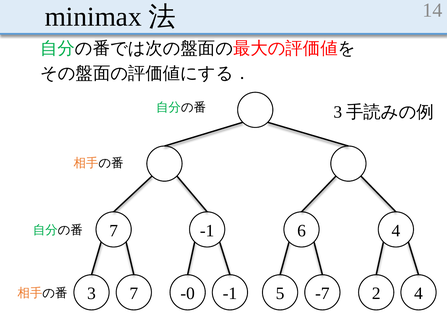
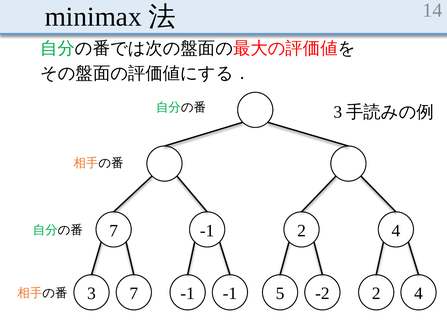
-1 6: 6 -> 2 (302, 231)
-0: -0 -> -1 (188, 294)
-7: -7 -> -2 (322, 294)
